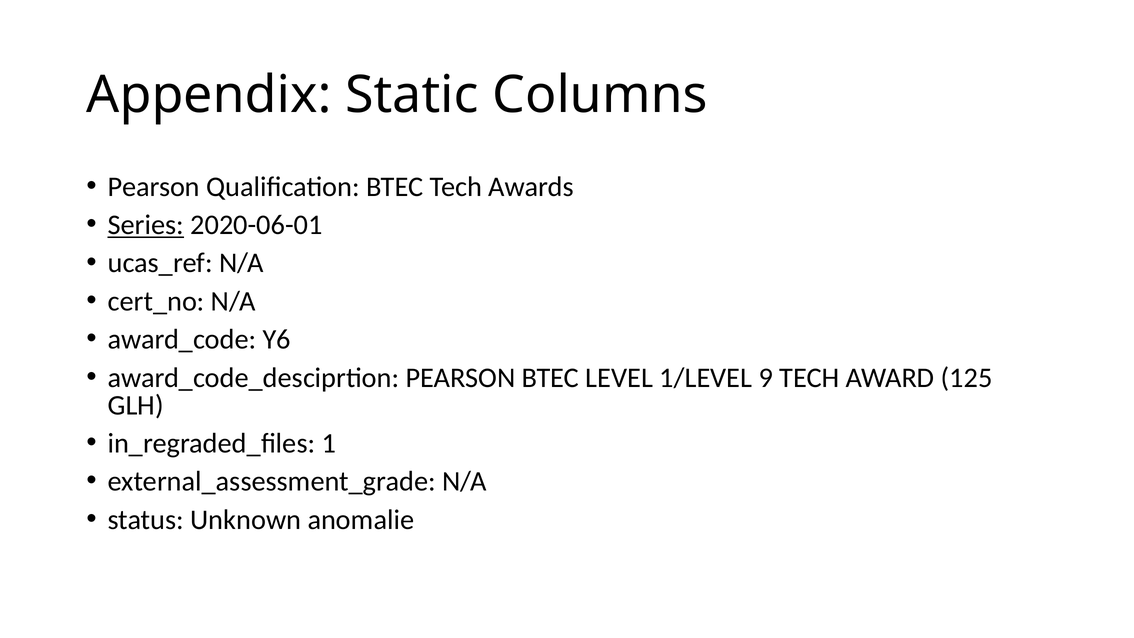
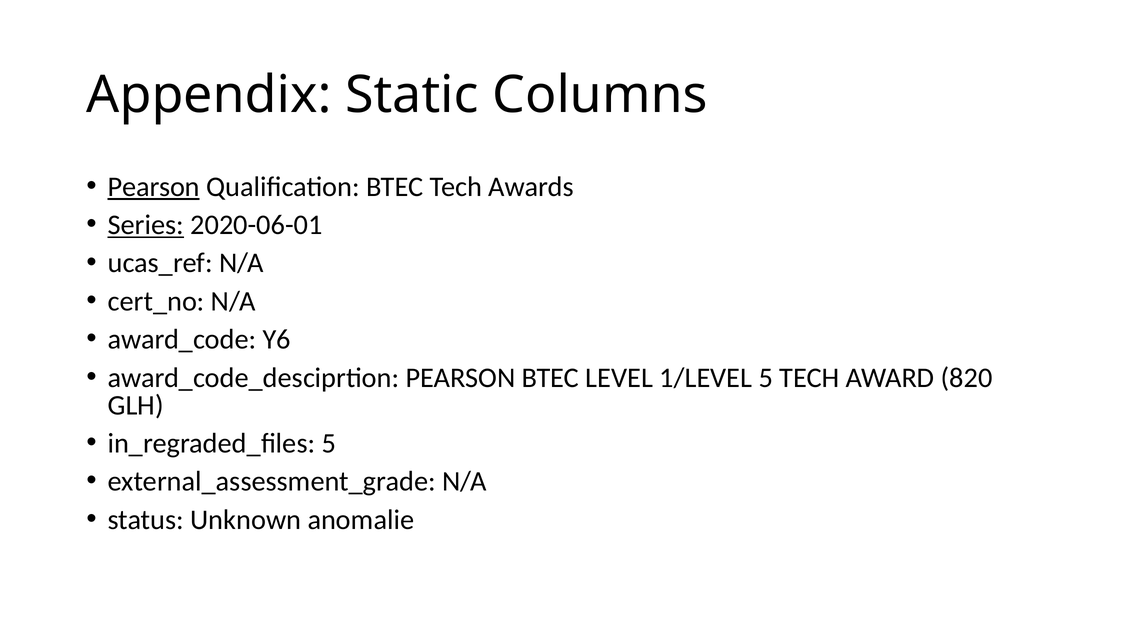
Pearson underline: none -> present (154, 187)
1/LEVEL 9: 9 -> 5 (766, 378)
125: 125 -> 820 (967, 378)
in_regraded_files 1: 1 -> 5 (329, 443)
